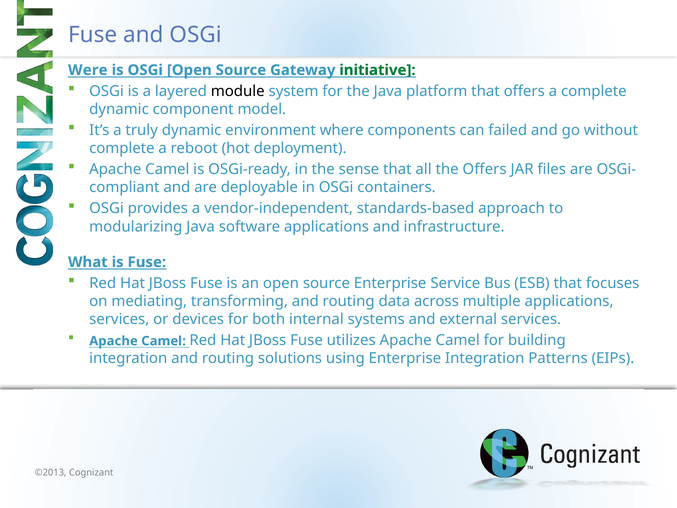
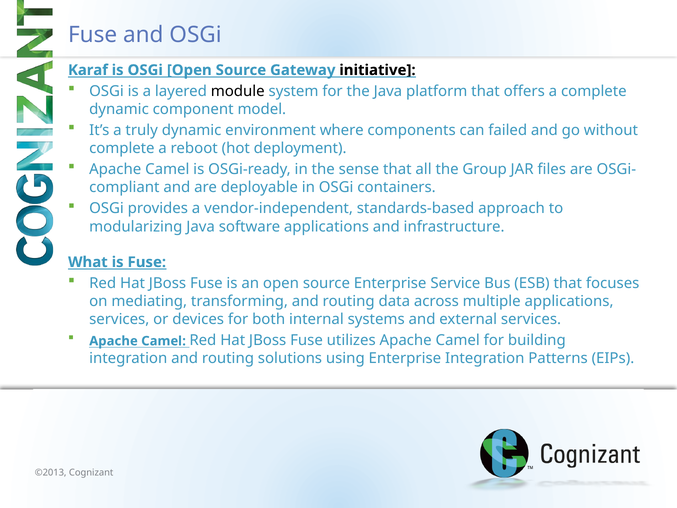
Were: Were -> Karaf (88, 70)
initiative colour: green -> black (377, 70)
the Offers: Offers -> Group (485, 169)
